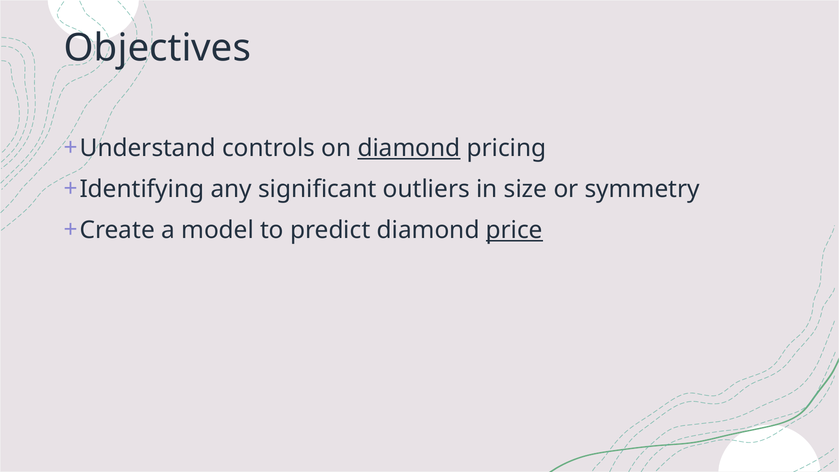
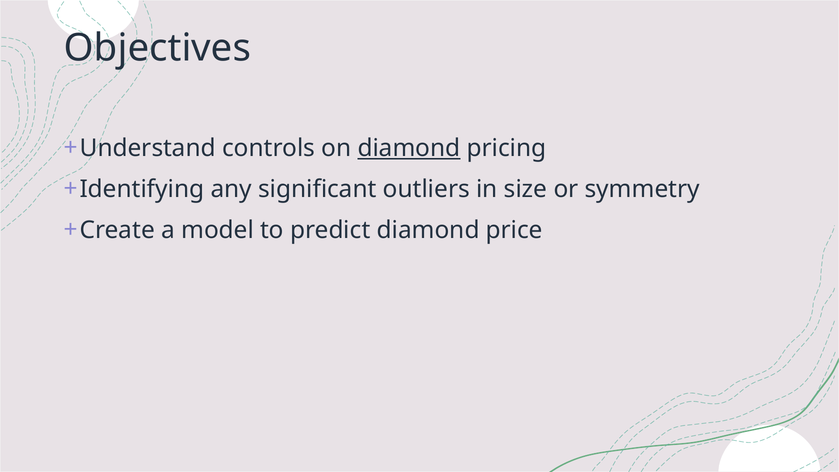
price underline: present -> none (514, 230)
